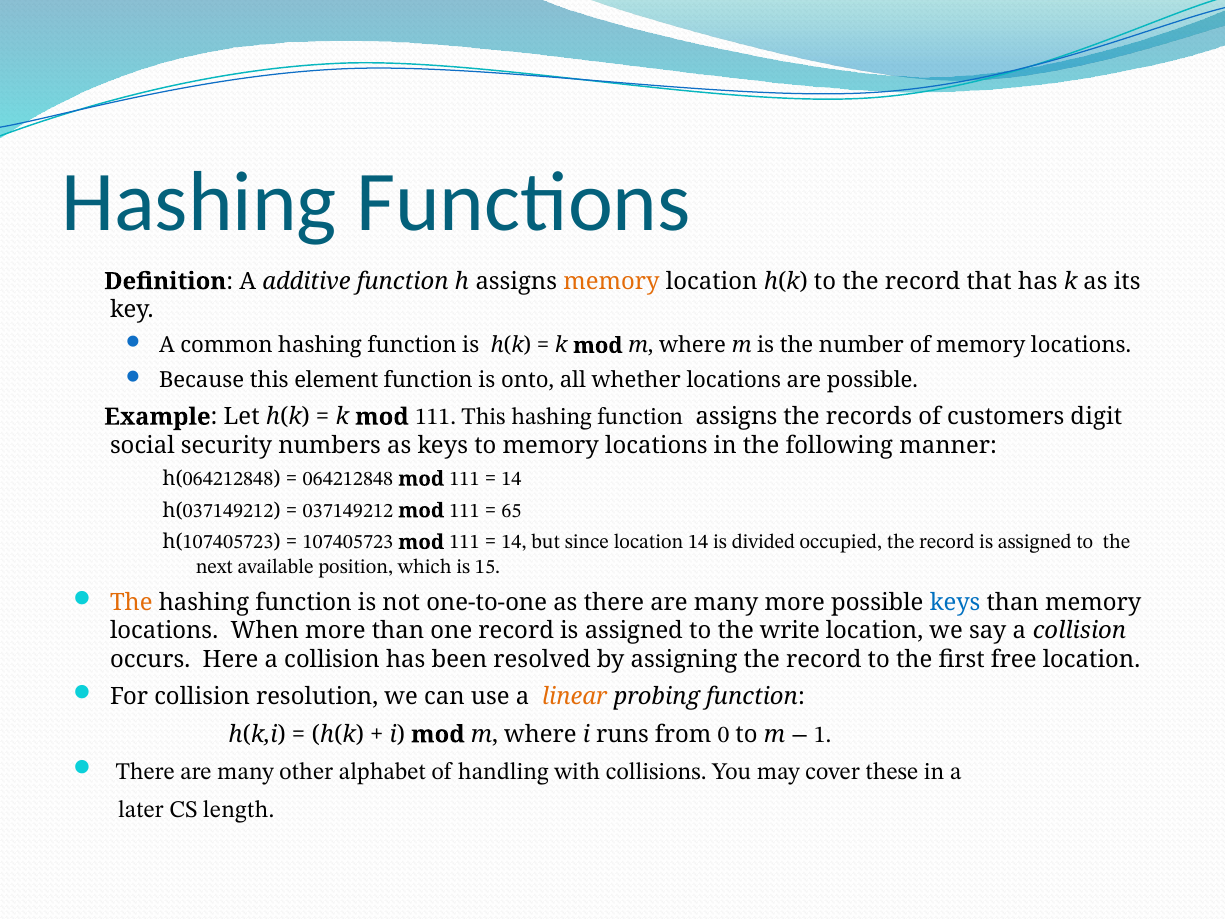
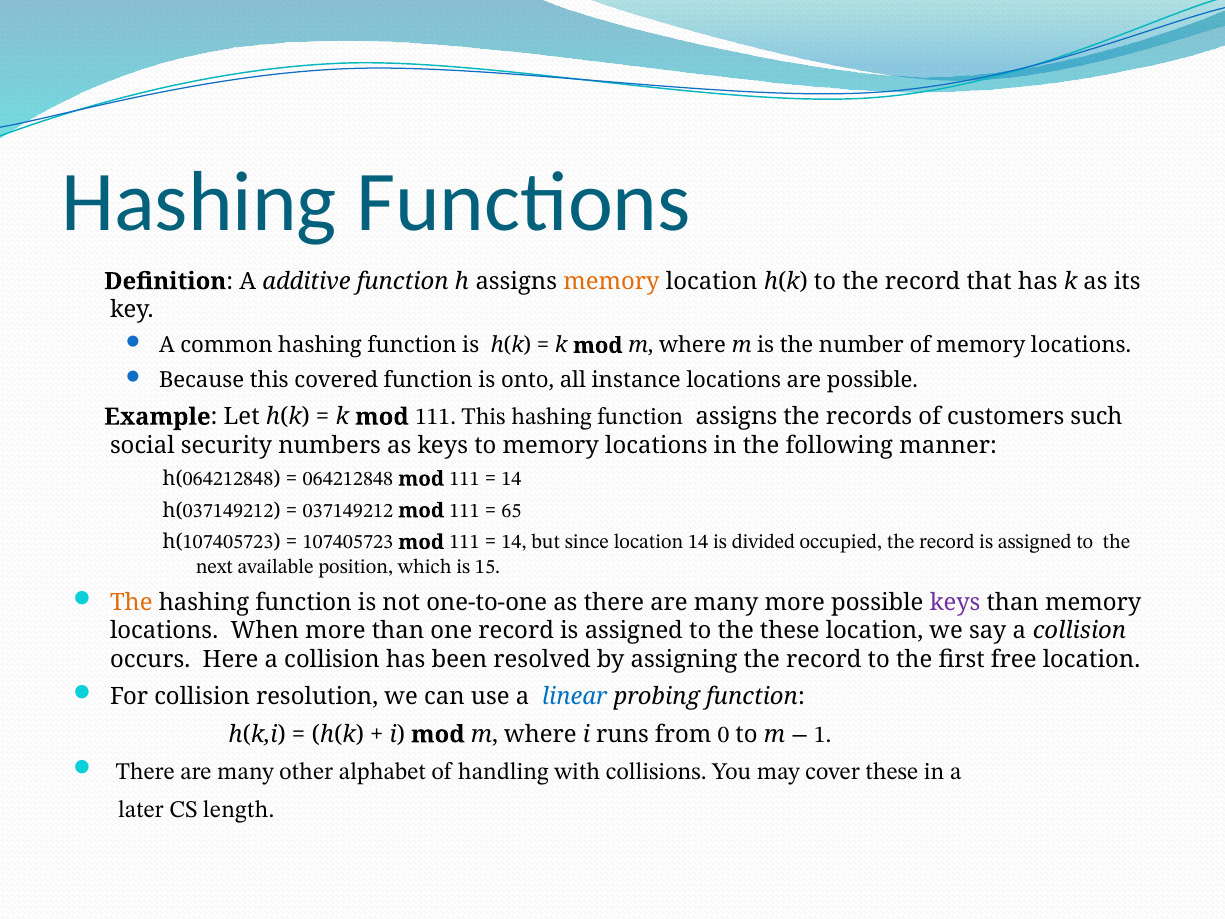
element: element -> covered (336, 380)
whether: whether -> instance (636, 380)
digit: digit -> such (1097, 417)
keys colour: blue -> purple (955, 602)
the write: write -> these (790, 631)
linear colour: orange -> blue (575, 697)
